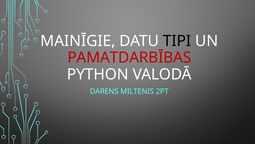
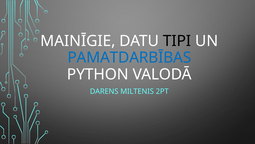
PAMATDARBĪBAS colour: red -> blue (129, 57)
